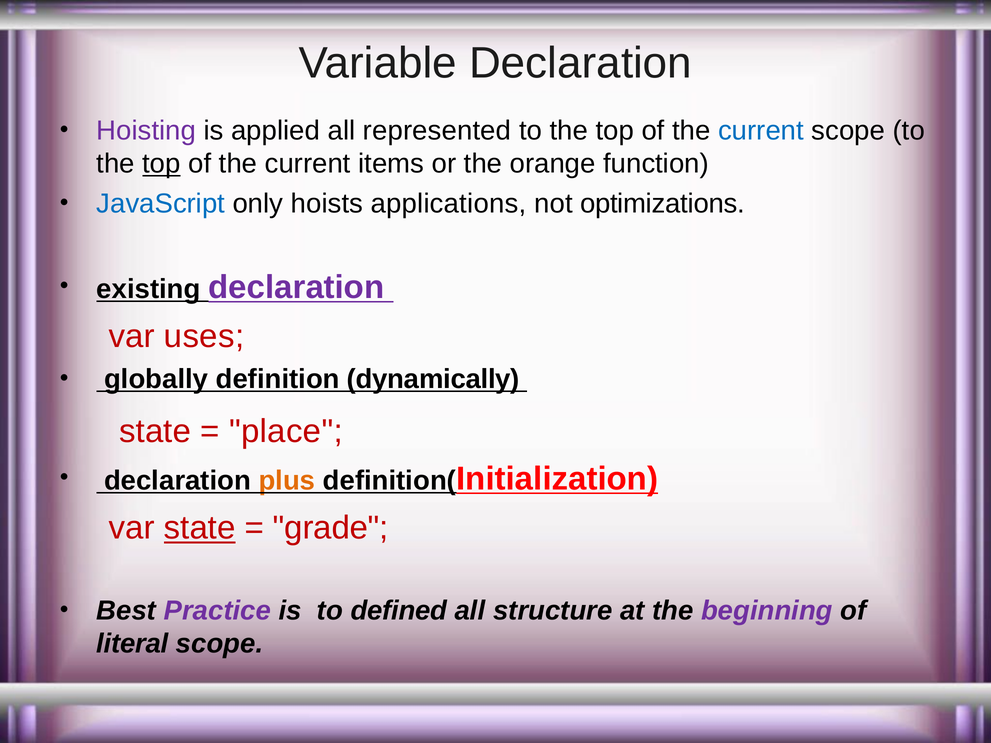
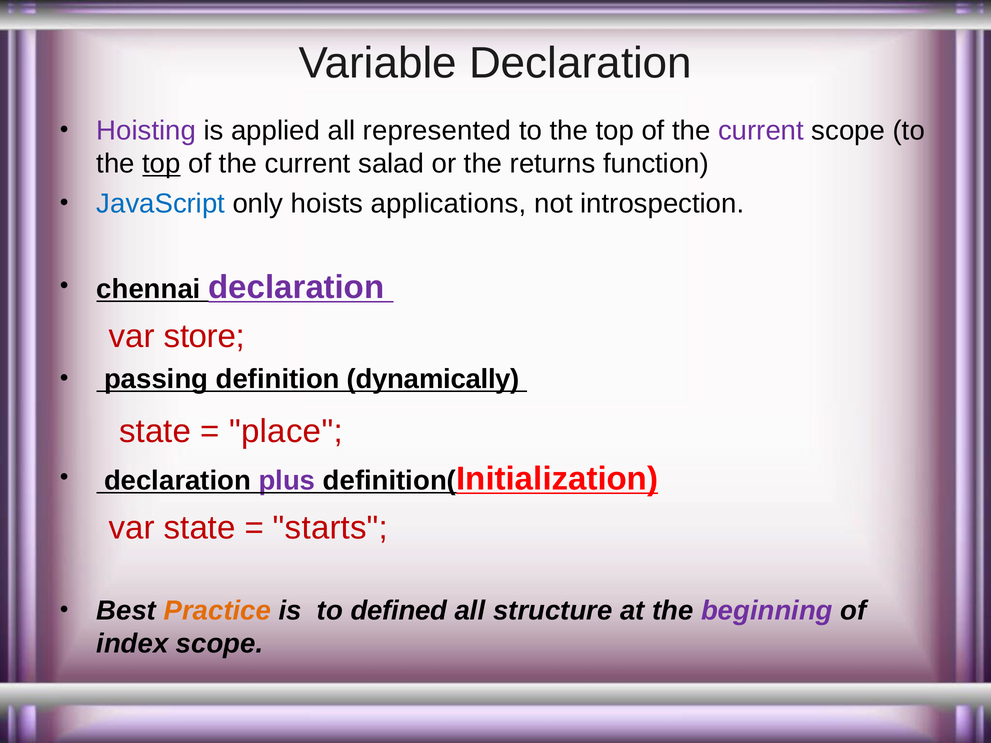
current colour: blue -> purple (761, 131)
items: items -> salad (391, 164)
orange: orange -> returns (553, 164)
optimizations: optimizations -> introspection (662, 204)
existing: existing -> chennai (149, 289)
uses: uses -> store (204, 337)
globally: globally -> passing (156, 379)
plus colour: orange -> purple (287, 481)
state underline: present -> none (200, 528)
grade: grade -> starts (331, 528)
Practice colour: purple -> orange (217, 611)
literal: literal -> index (132, 644)
